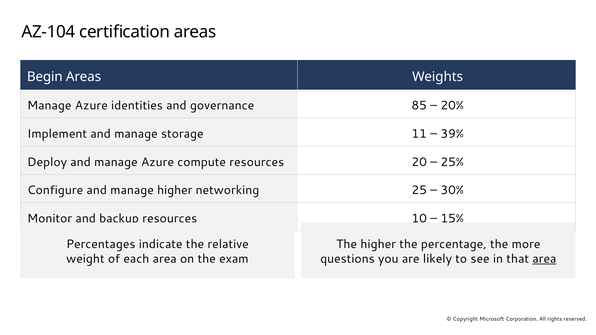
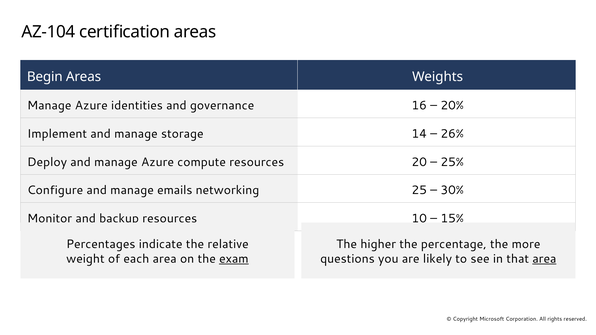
85: 85 -> 16 (419, 105)
11: 11 -> 14 (419, 134)
39%: 39% -> 26% (452, 134)
manage higher: higher -> emails (175, 190)
exam underline: none -> present (234, 259)
